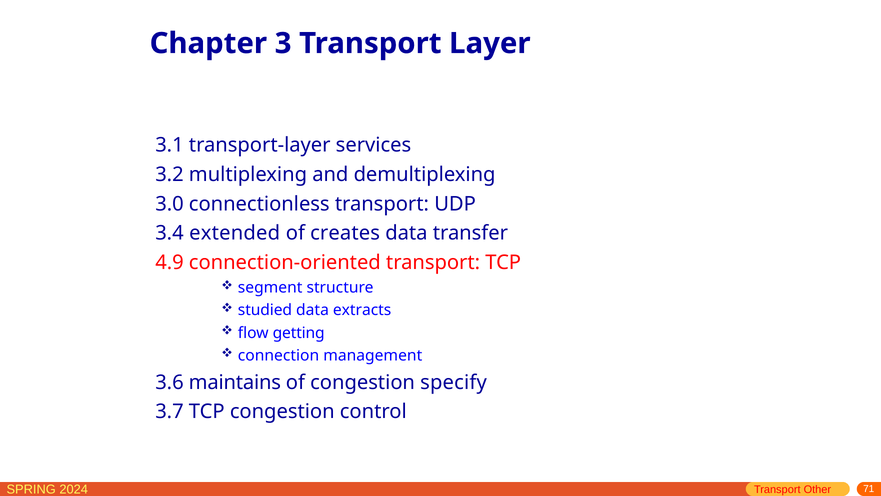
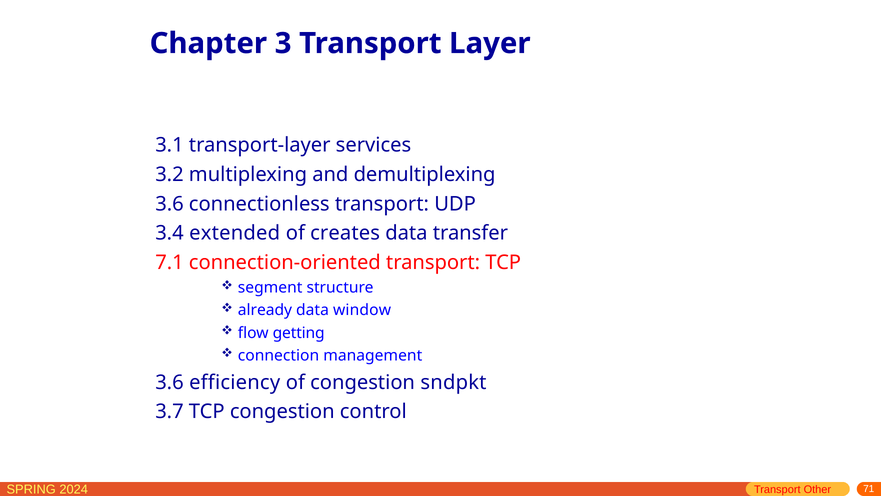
3.0: 3.0 -> 3.6 (169, 204)
4.9: 4.9 -> 7.1 (169, 262)
studied: studied -> already (265, 310)
extracts: extracts -> window (362, 310)
maintains: maintains -> efficiency (235, 382)
specify: specify -> sndpkt (454, 382)
